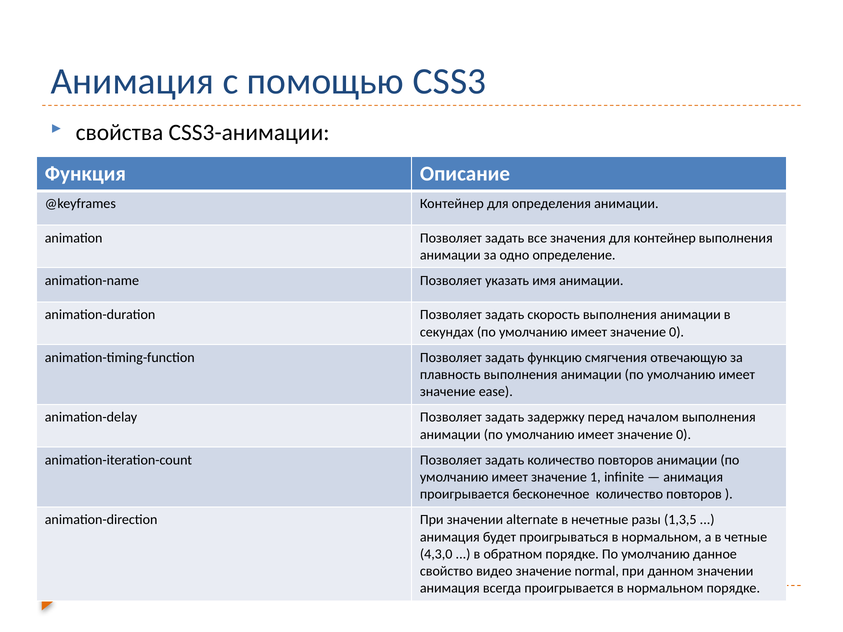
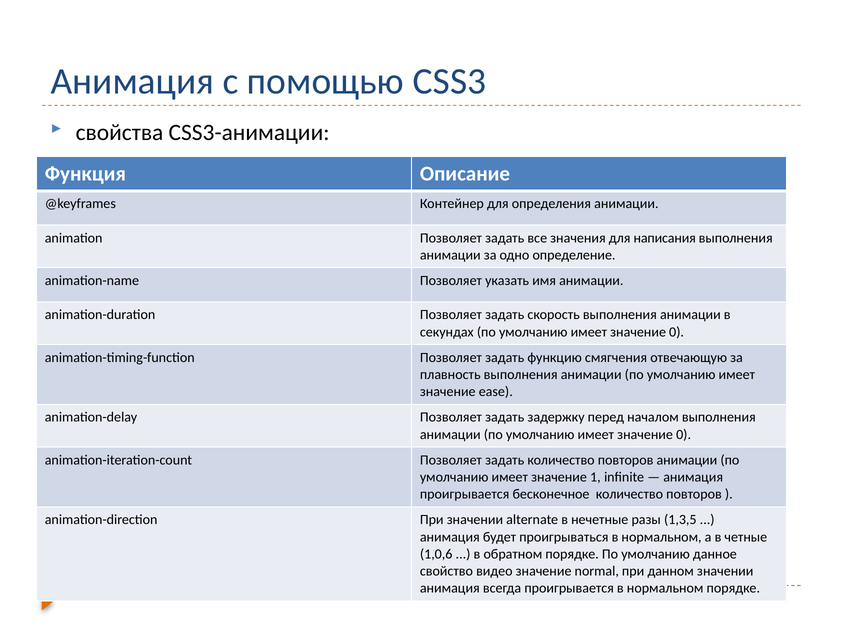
для контейнер: контейнер -> написания (665, 238)
4,3,0: 4,3,0 -> 1,0,6 (436, 554)
